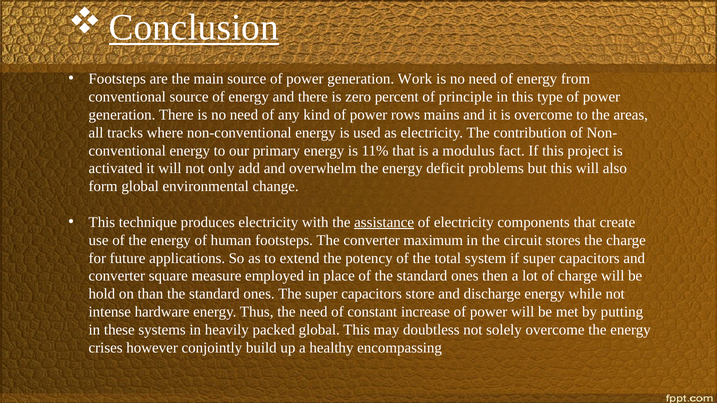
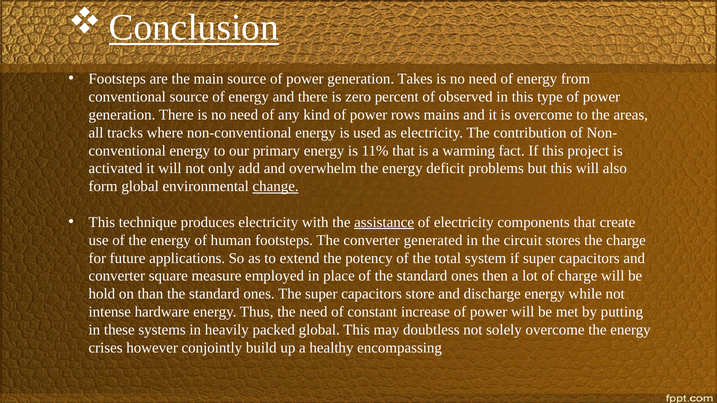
Work: Work -> Takes (415, 79)
principle: principle -> observed (466, 97)
modulus: modulus -> warming (469, 151)
change underline: none -> present (276, 187)
maximum: maximum -> generated (433, 240)
